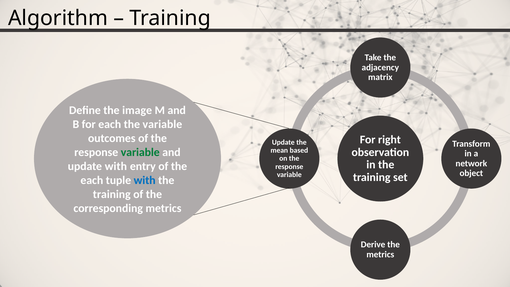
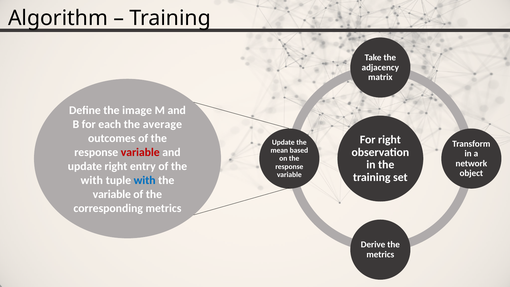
the variable: variable -> average (162, 124)
variable colour: green -> red (140, 152)
update with: with -> right (116, 166)
each: each -> with (92, 180)
training: training -> variable (112, 194)
